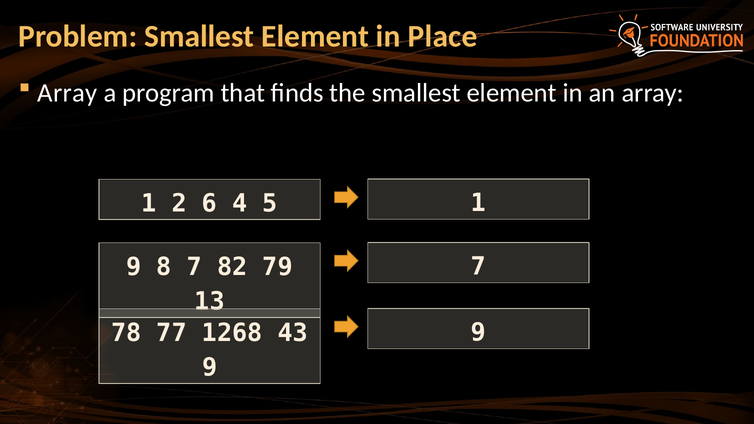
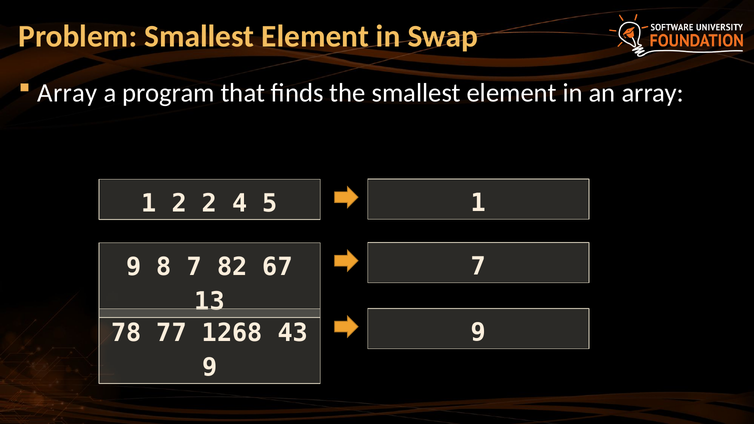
Place: Place -> Swap (443, 37)
2 6: 6 -> 2 (209, 203)
79: 79 -> 67 (278, 267)
